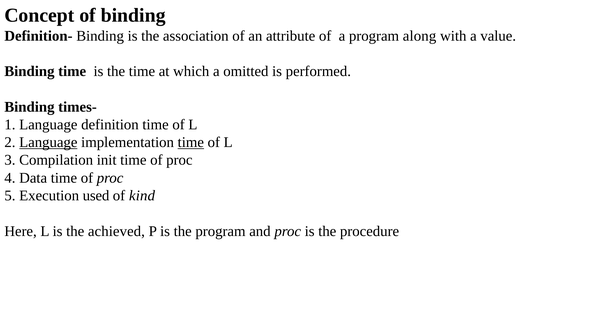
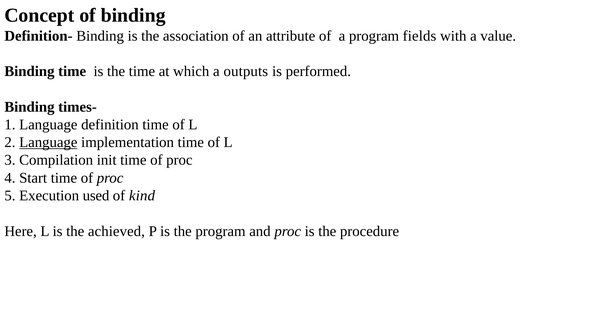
along: along -> fields (420, 36)
omitted: omitted -> outputs (246, 71)
time underline: present -> none (191, 142)
Data: Data -> Start (33, 178)
